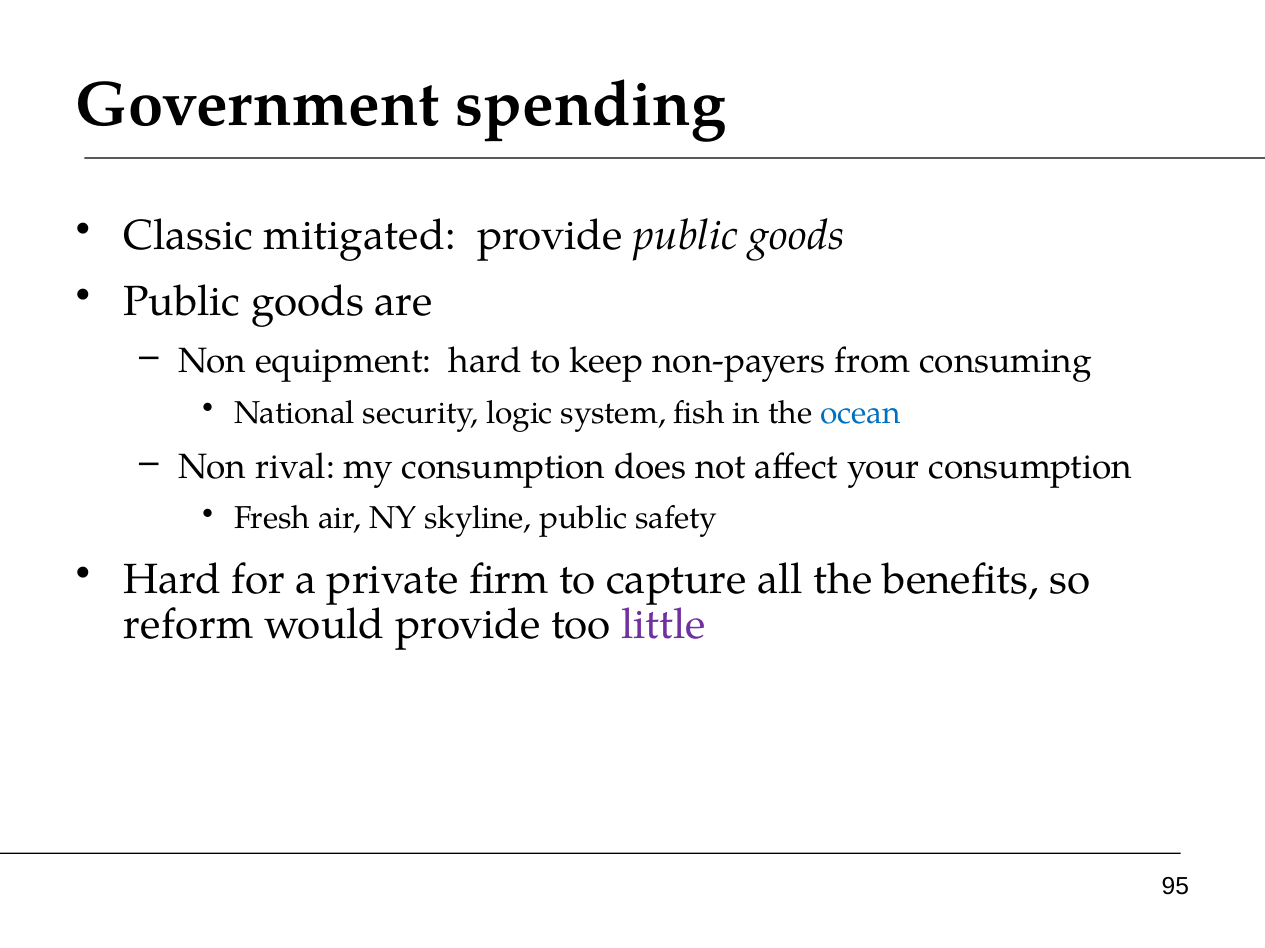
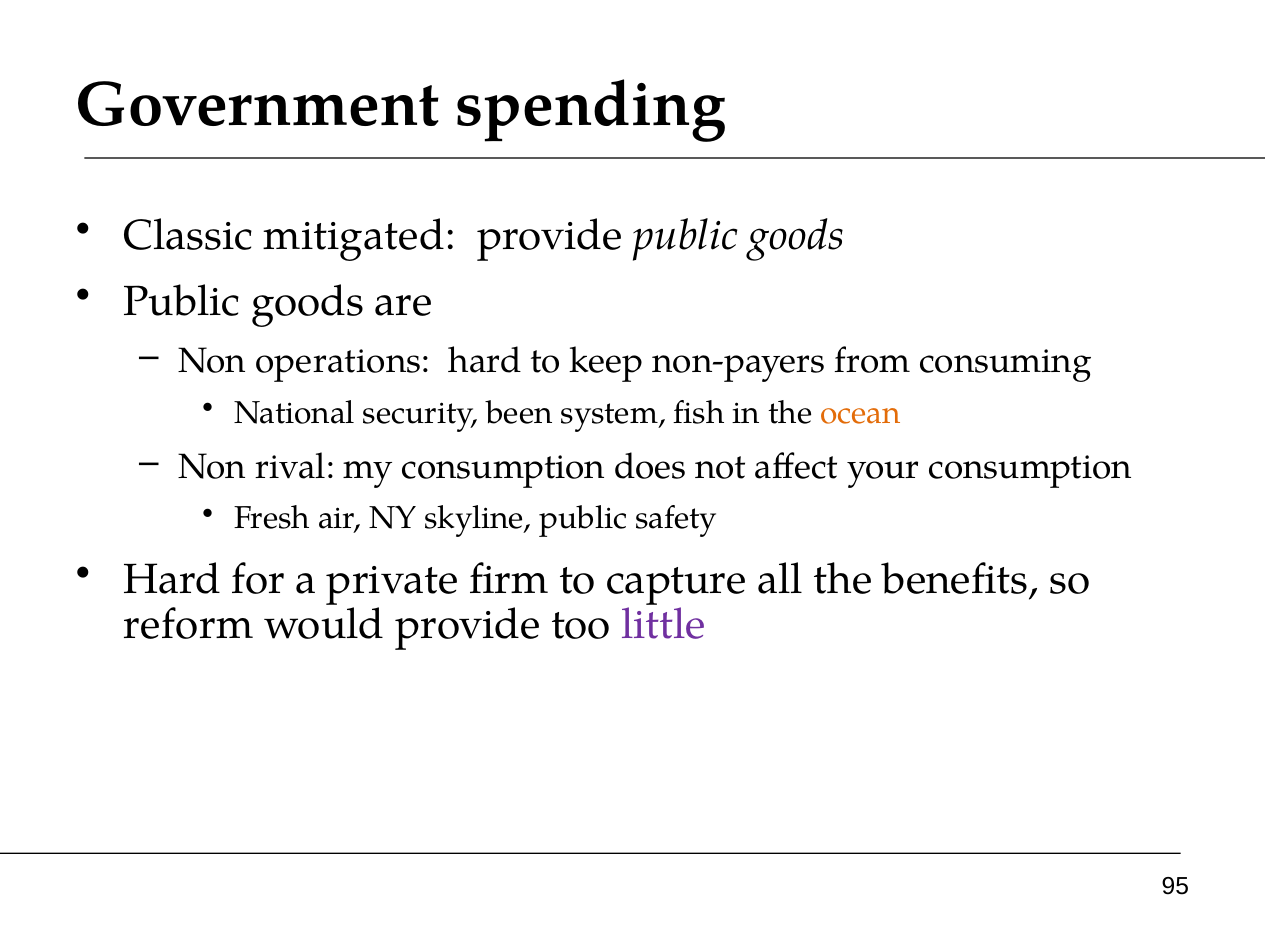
equipment: equipment -> operations (343, 361)
logic: logic -> been (520, 413)
ocean colour: blue -> orange (860, 413)
